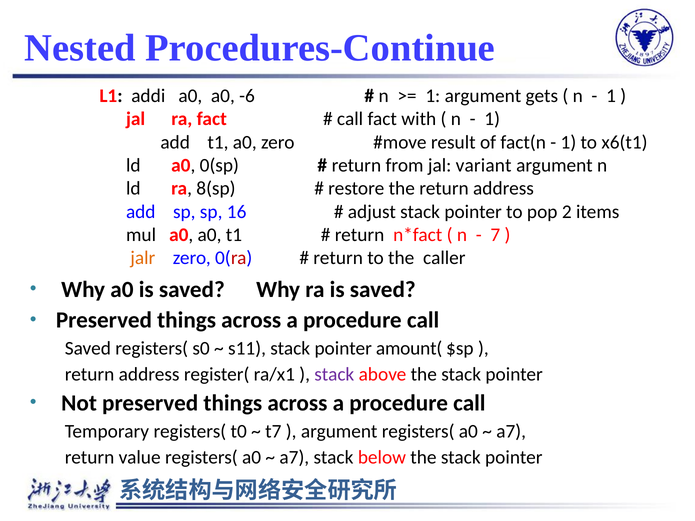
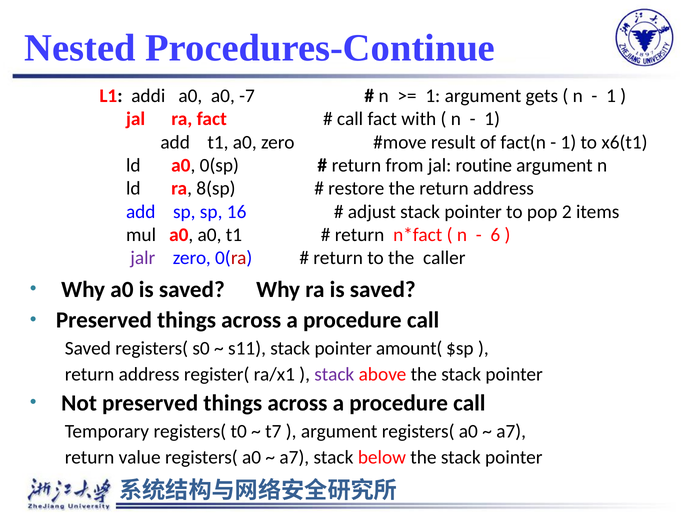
-6: -6 -> -7 (247, 96)
variant: variant -> routine (484, 165)
7: 7 -> 6 (495, 235)
jalr colour: orange -> purple (143, 258)
